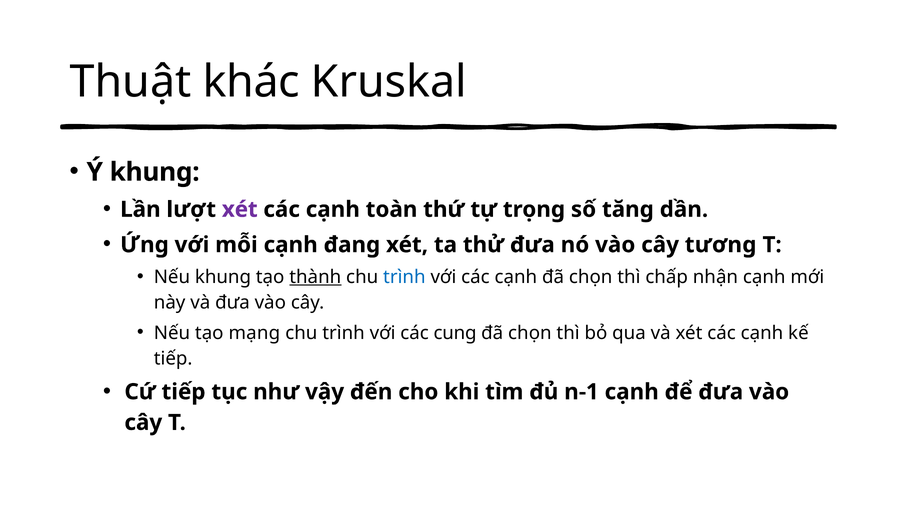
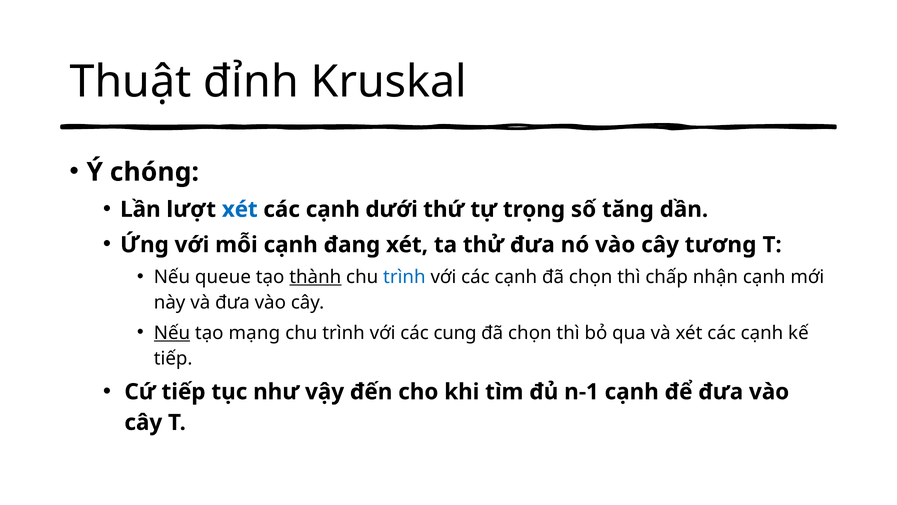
khác: khác -> đỉnh (251, 82)
Ý khung: khung -> chóng (154, 172)
xét colour: purple -> blue (240, 209)
toàn: toàn -> dưới (392, 209)
Nếu khung: khung -> queue (223, 277)
Nếu underline: none -> present (172, 333)
